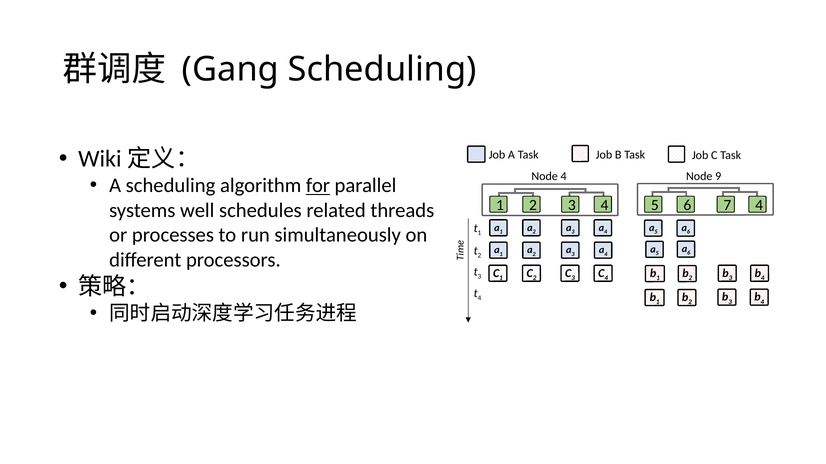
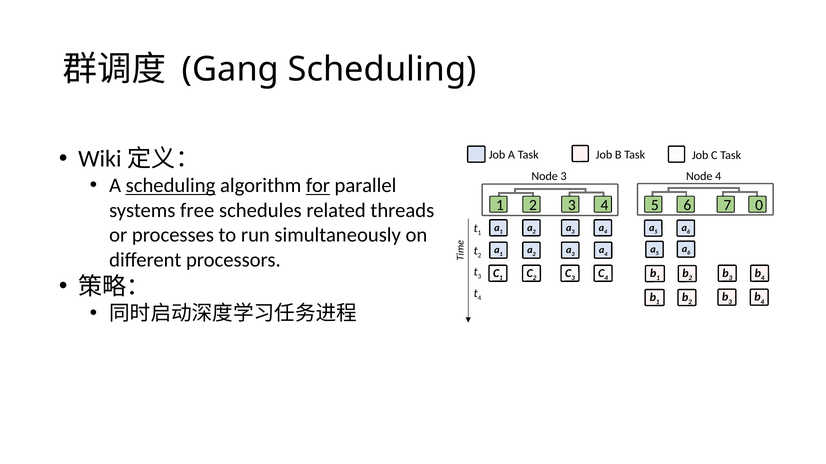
Node 4: 4 -> 3 (564, 177)
Node 9: 9 -> 4 (718, 177)
scheduling underline: none -> present (171, 186)
1 4: 4 -> 0 (759, 206)
well: well -> free (197, 211)
